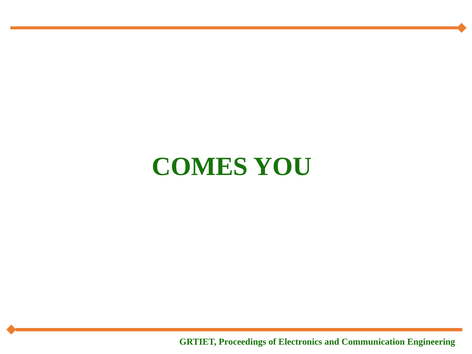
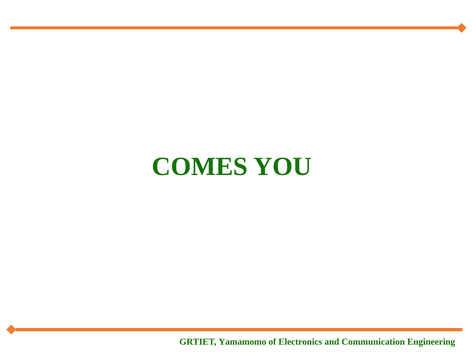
Proceedings: Proceedings -> Yamamomo (242, 342)
